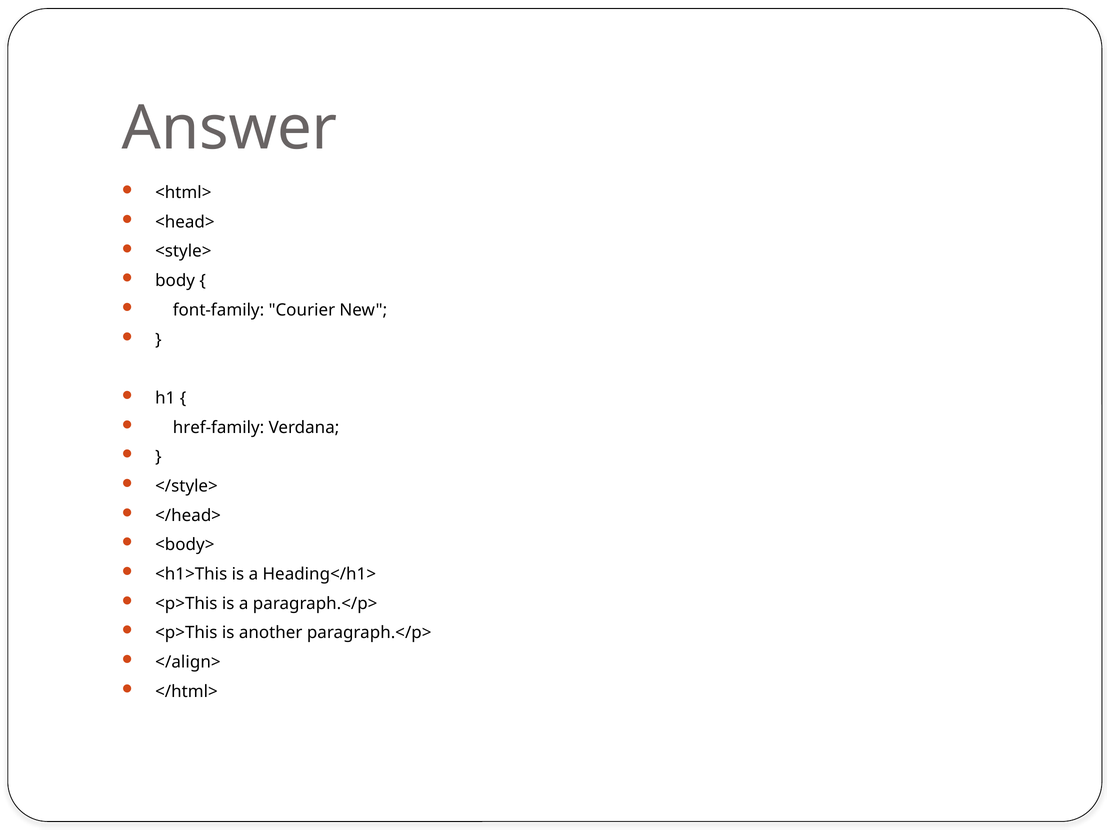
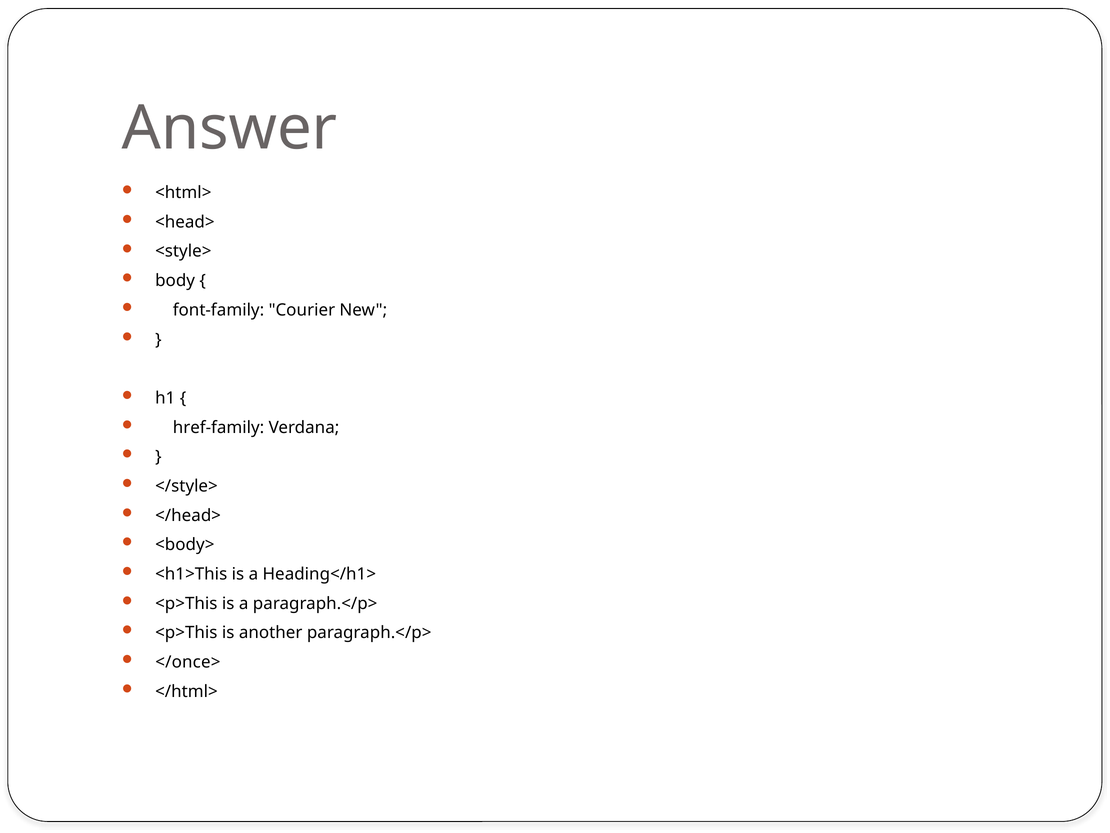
</align>: </align> -> </once> (188, 662)
